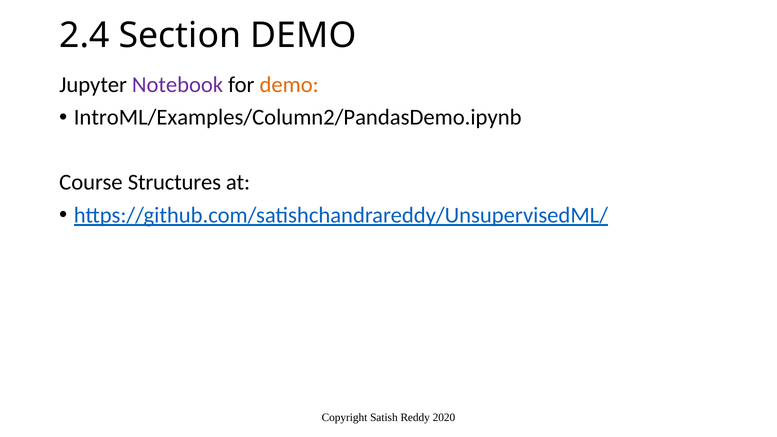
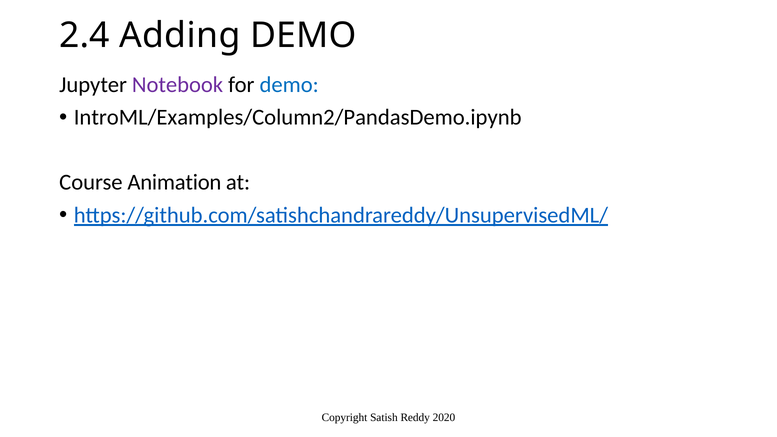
Section: Section -> Adding (180, 35)
demo colour: orange -> blue (289, 85)
Structures: Structures -> Animation (174, 182)
